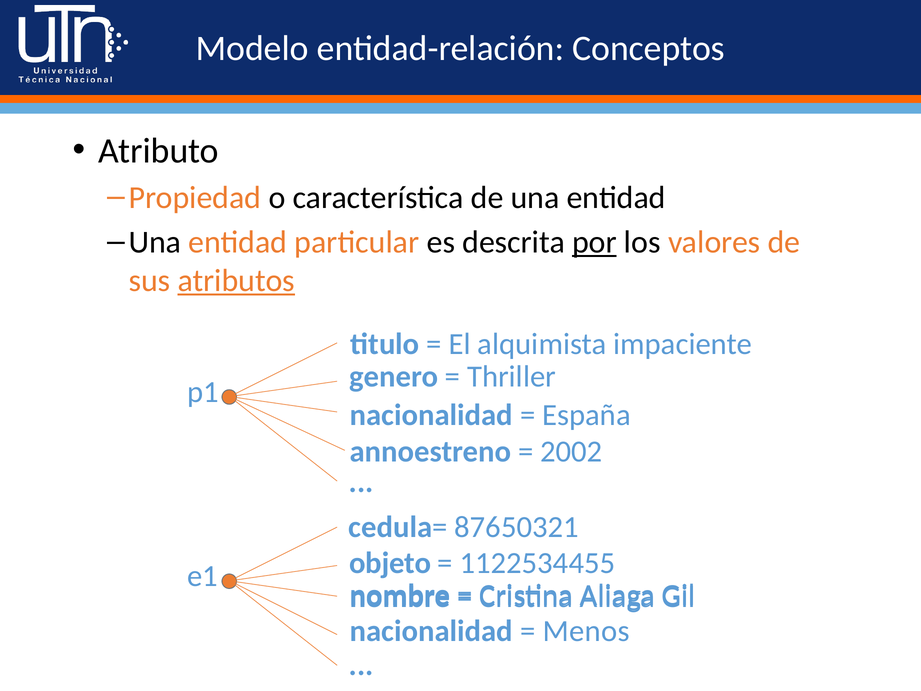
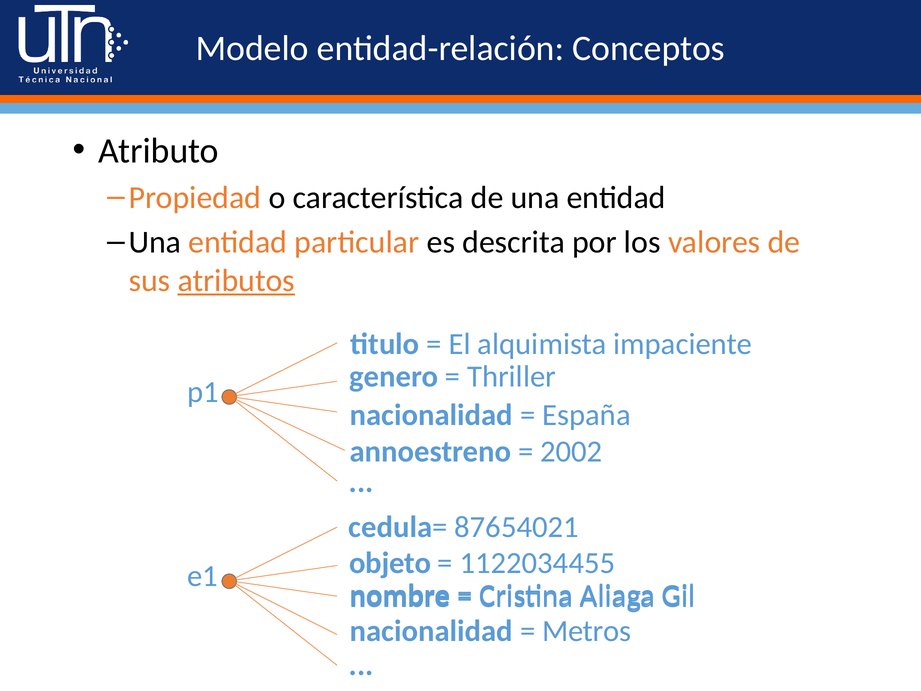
por underline: present -> none (594, 242)
87650321: 87650321 -> 87654021 (517, 527)
1122534455: 1122534455 -> 1122034455 (537, 563)
Menos: Menos -> Metros (587, 631)
